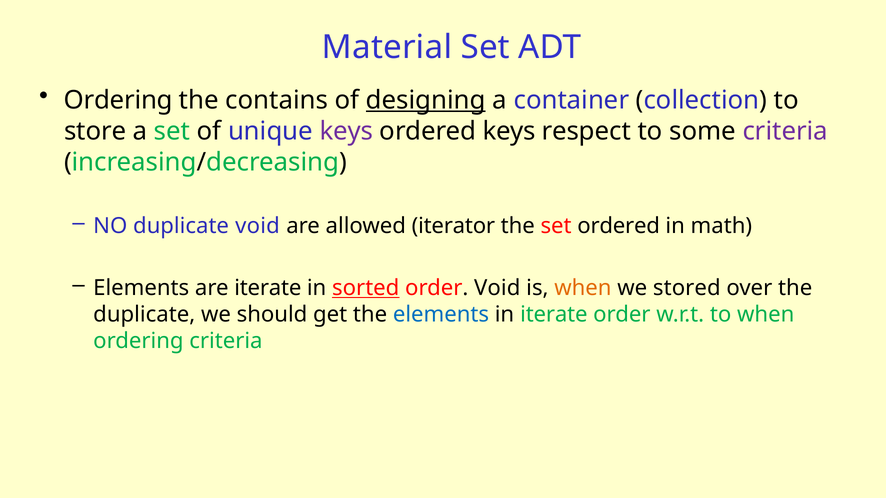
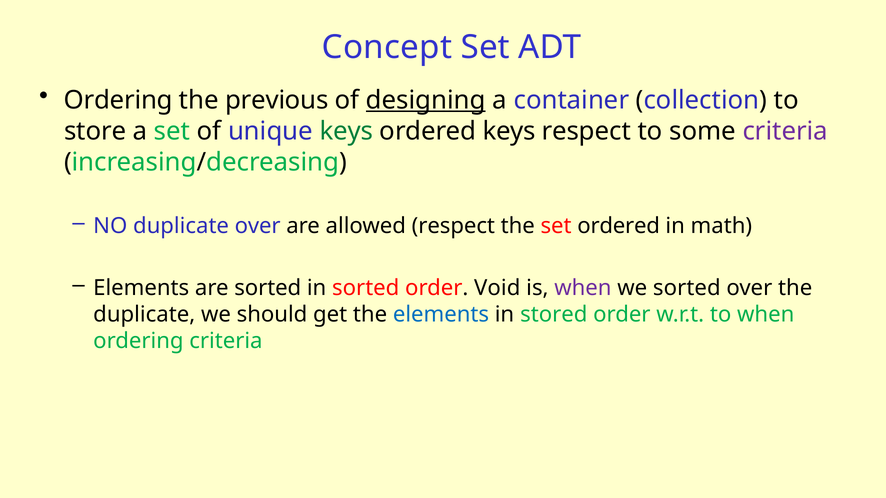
Material: Material -> Concept (387, 47)
contains: contains -> previous (277, 100)
keys colour: purple -> green (346, 131)
duplicate void: void -> over (258, 226)
allowed iterator: iterator -> respect (453, 226)
are iterate: iterate -> sorted (268, 288)
sorted underline: present -> none (366, 288)
when colour: orange -> purple (583, 288)
we stored: stored -> sorted (687, 288)
in iterate: iterate -> stored (554, 315)
